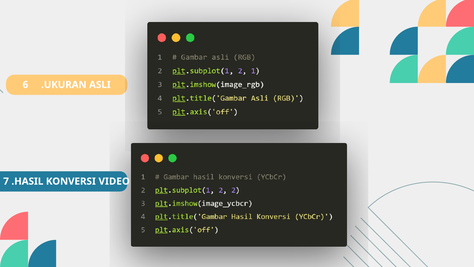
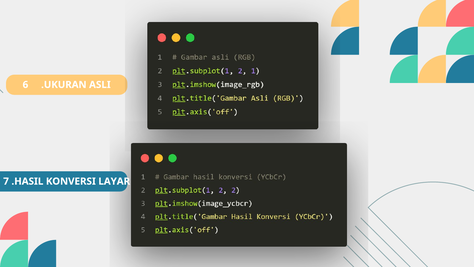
VIDEO: VIDEO -> LAYAR (114, 181)
